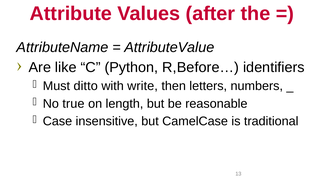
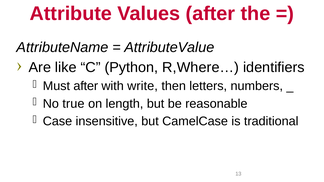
R,Before…: R,Before… -> R,Where… (201, 67)
Must ditto: ditto -> after (86, 86)
